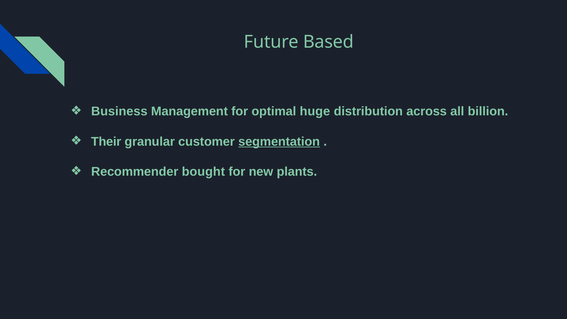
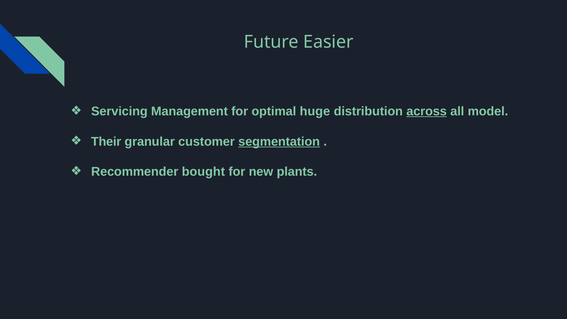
Based: Based -> Easier (328, 42)
Business: Business -> Servicing (119, 111)
across underline: none -> present (427, 111)
billion: billion -> model (488, 111)
